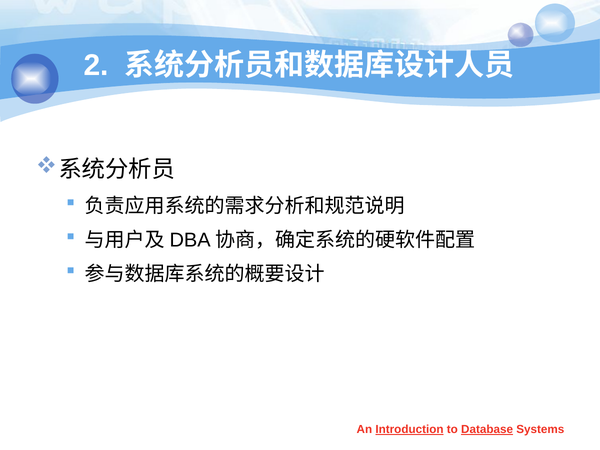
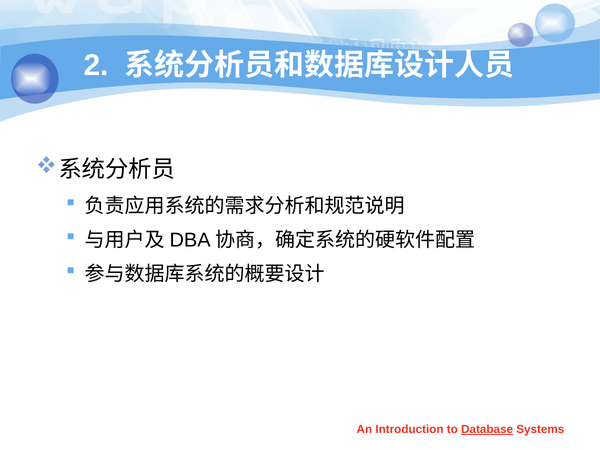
Introduction underline: present -> none (409, 430)
